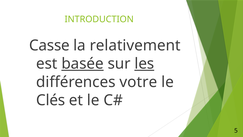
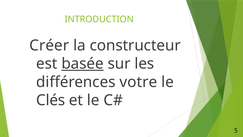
Casse: Casse -> Créer (49, 45)
relativement: relativement -> constructeur (135, 45)
les underline: present -> none (144, 64)
